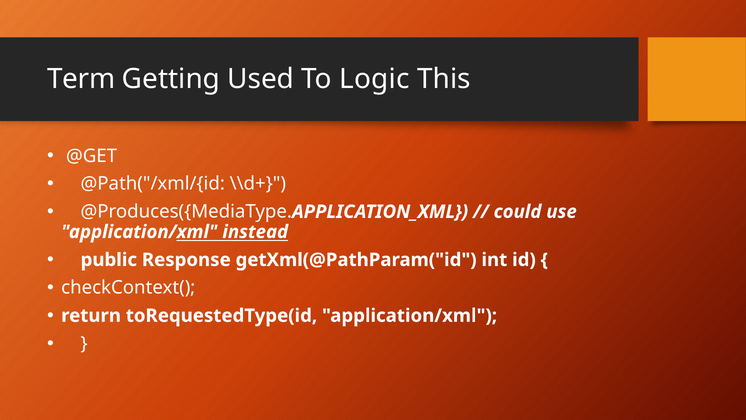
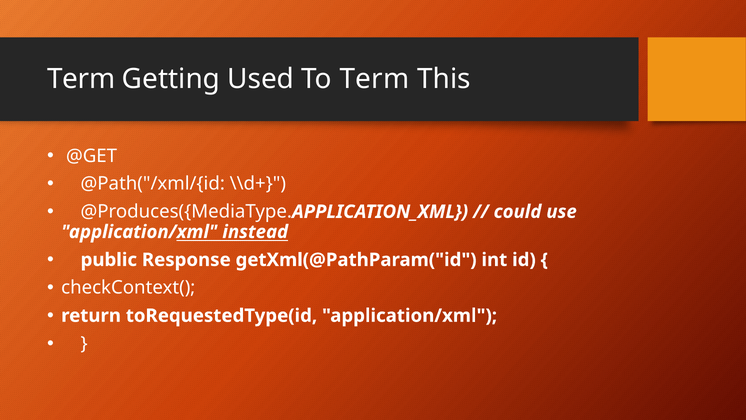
To Logic: Logic -> Term (374, 79)
